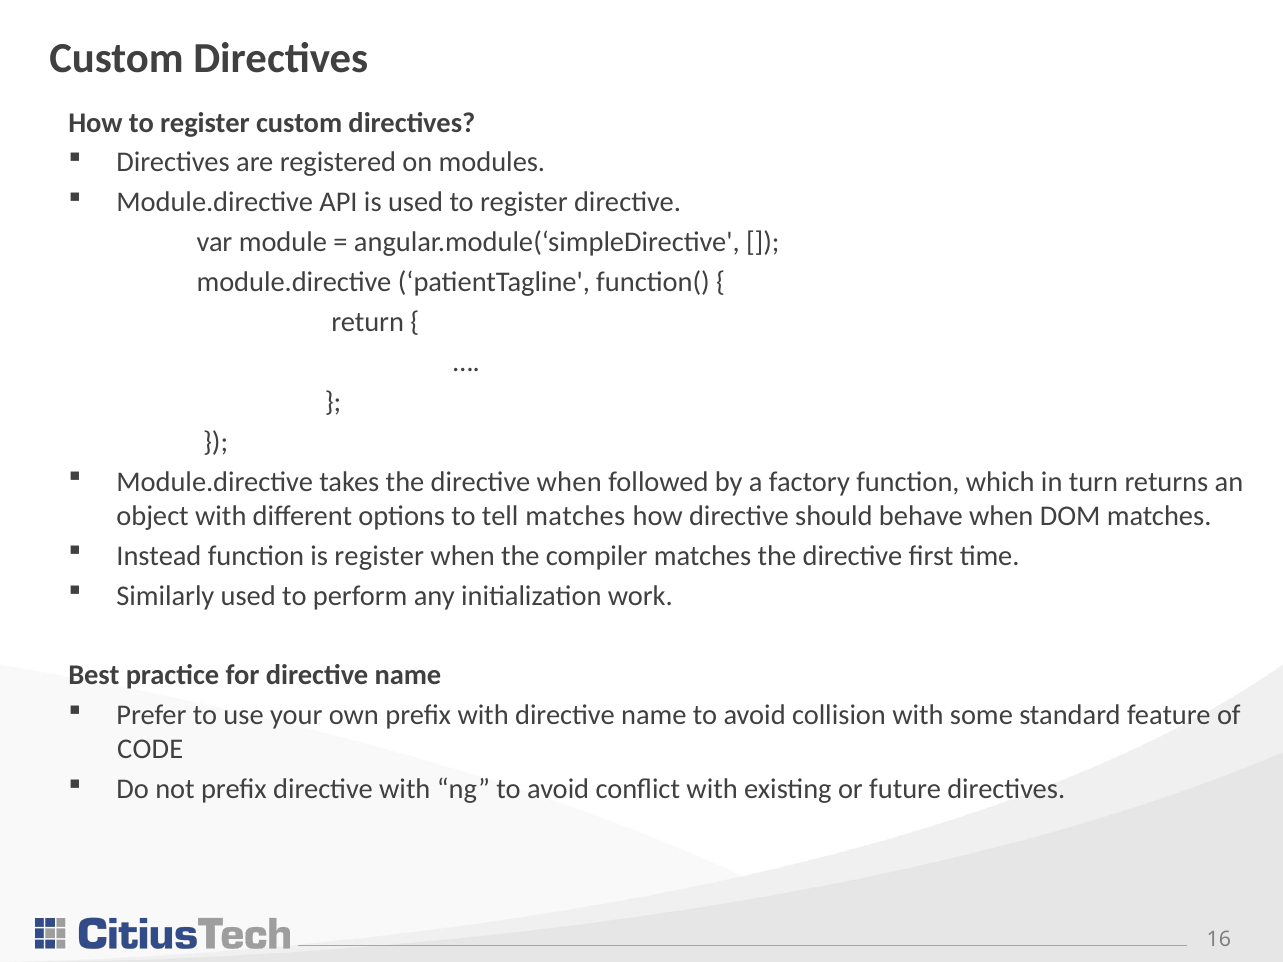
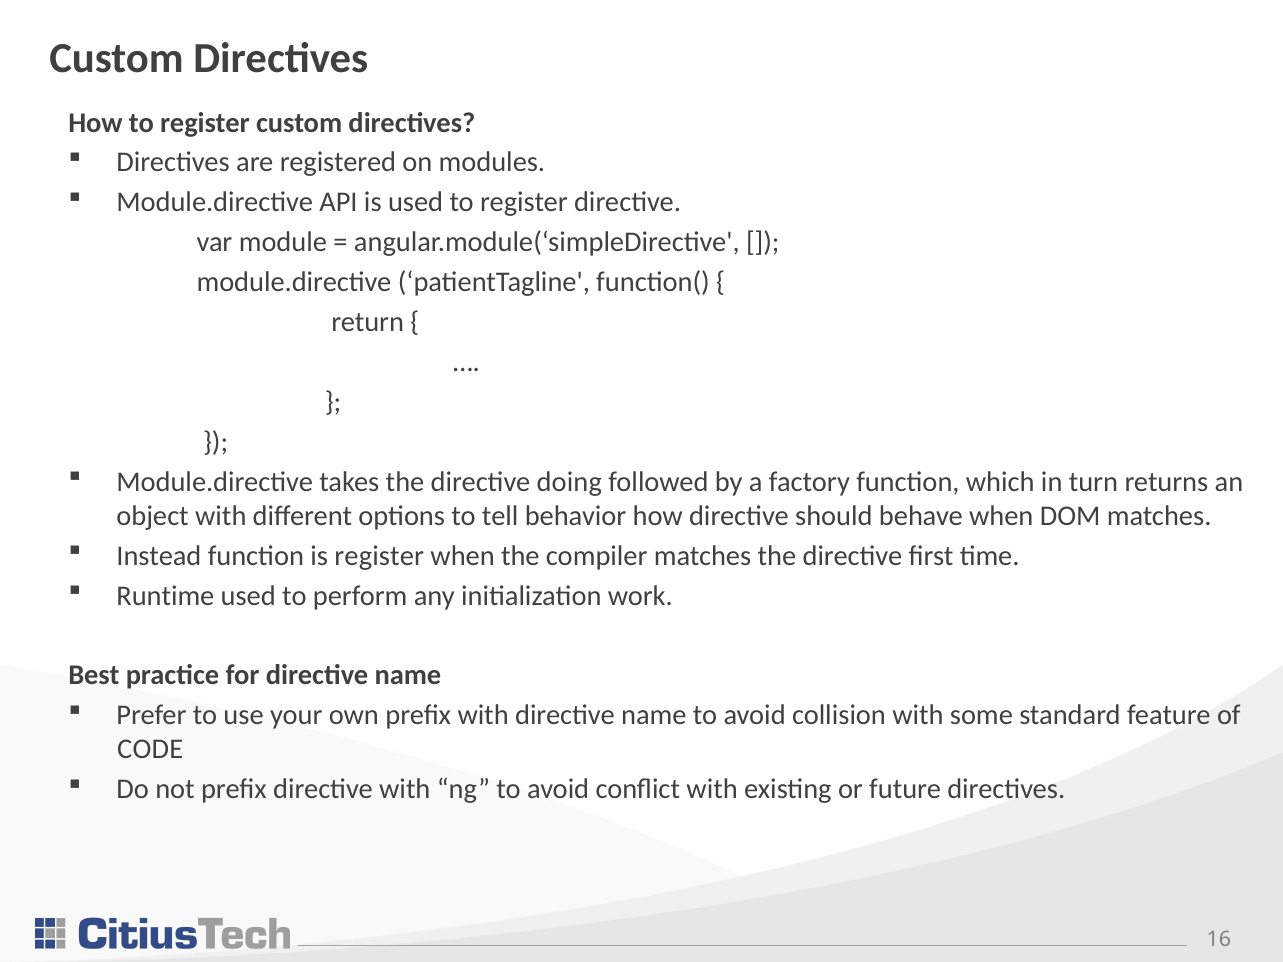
directive when: when -> doing (569, 482)
tell matches: matches -> behavior (576, 516)
Similarly: Similarly -> Runtime (165, 596)
